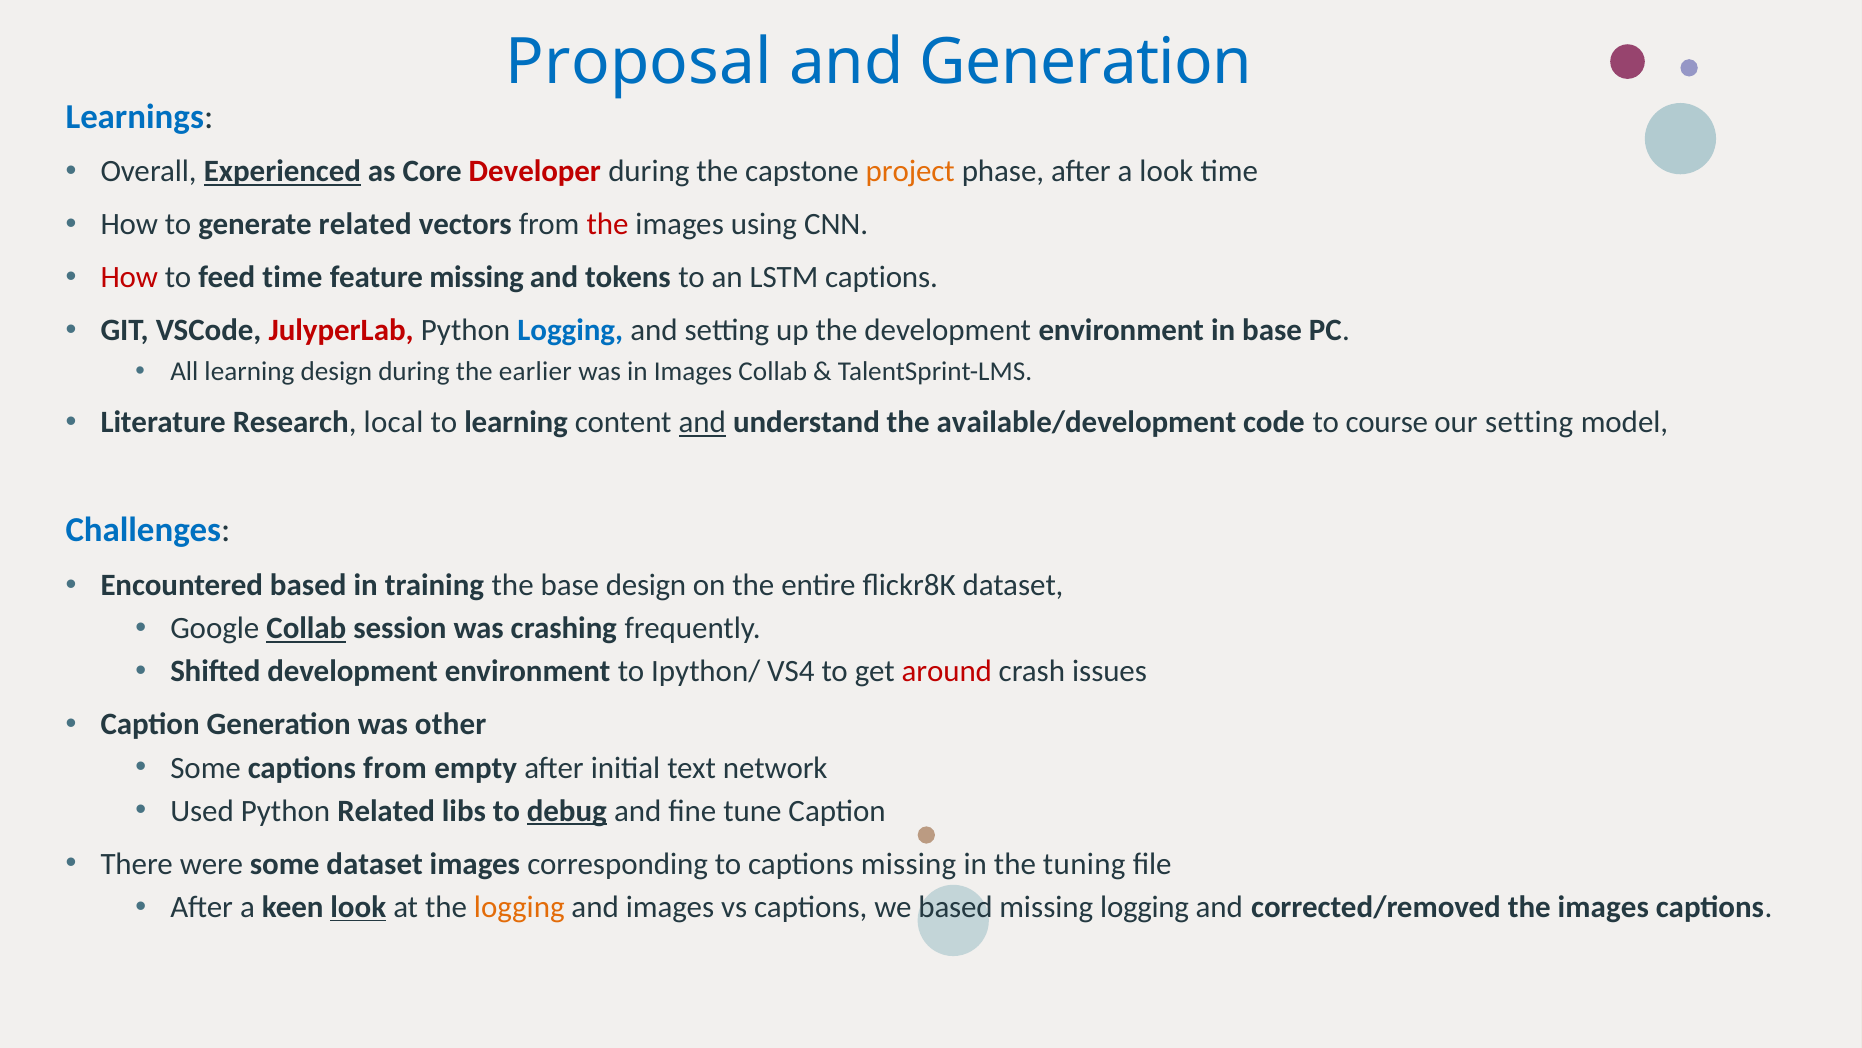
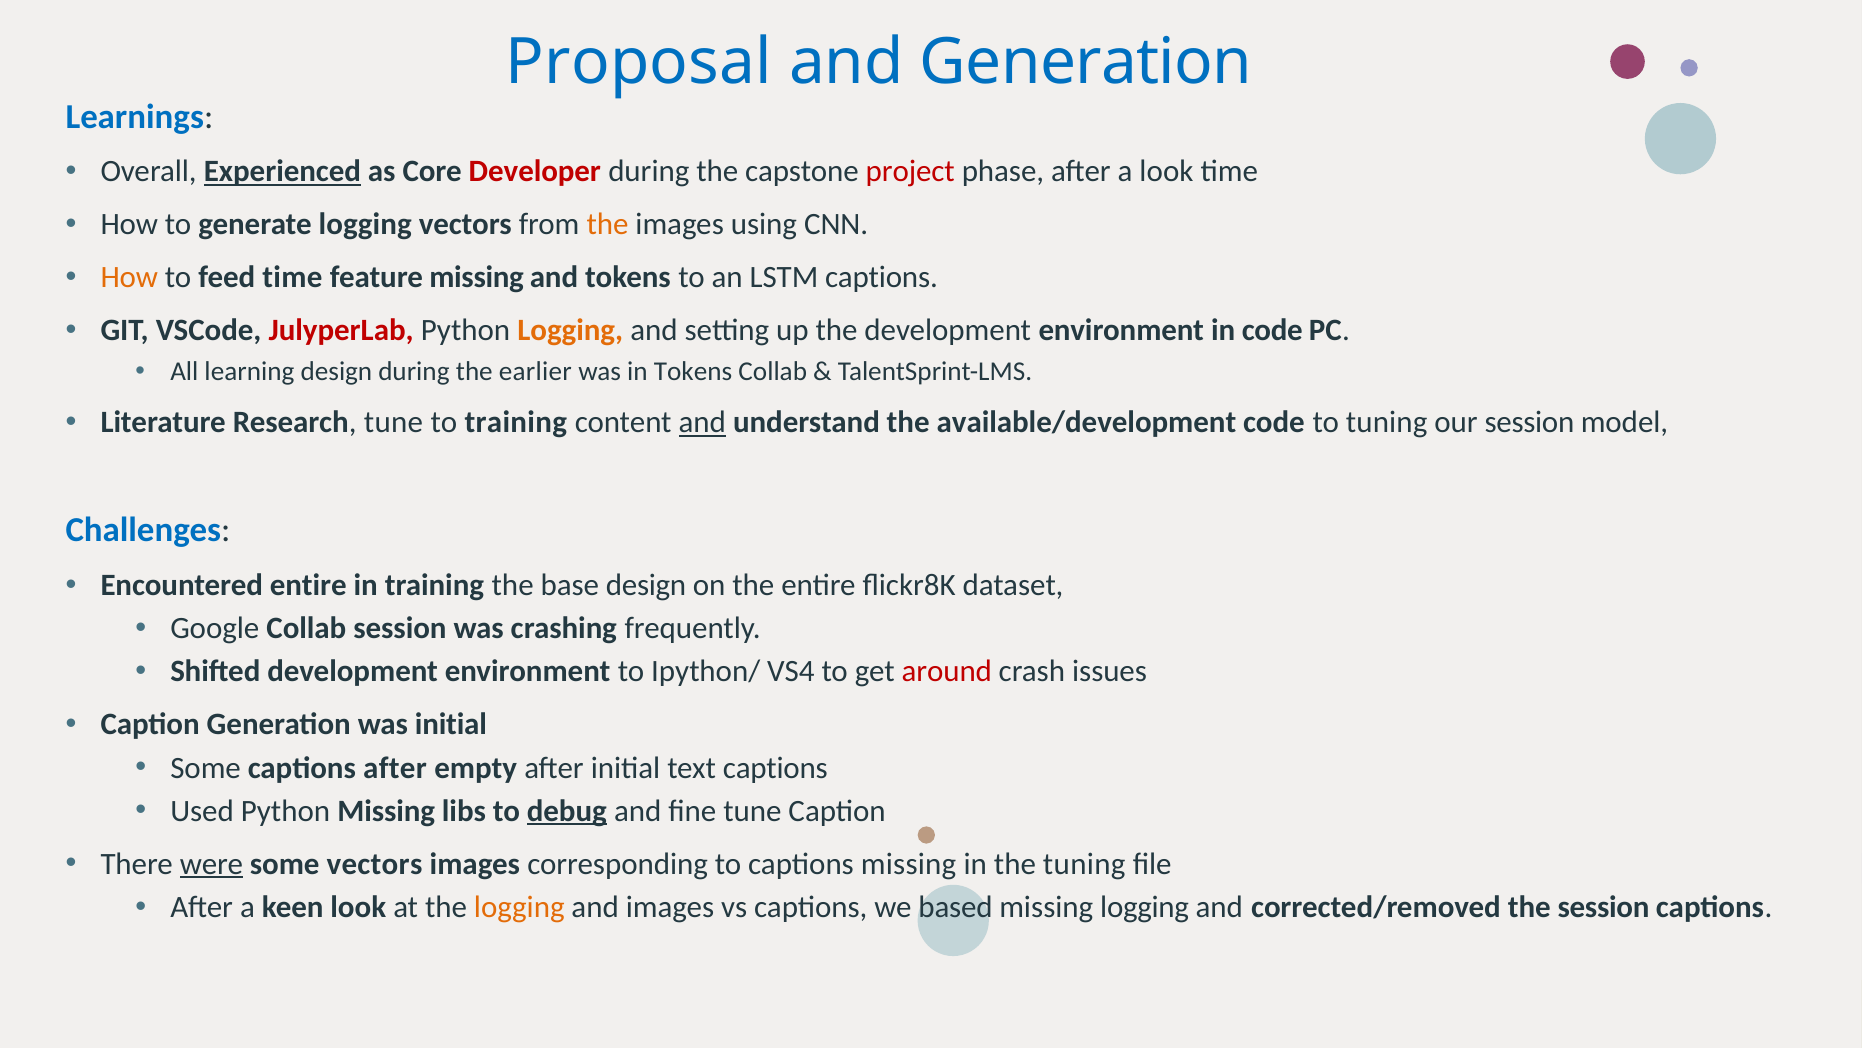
project colour: orange -> red (910, 172)
generate related: related -> logging (365, 224)
the colour: red -> orange (608, 224)
How colour: red -> orange (129, 277)
Logging colour: blue -> orange (570, 330)
in base: base -> code (1272, 330)
in Images: Images -> Tokens (693, 371)
Research local: local -> tune (393, 422)
to learning: learning -> training (516, 422)
to course: course -> tuning (1387, 422)
our setting: setting -> session (1529, 422)
Encountered based: based -> entire (308, 585)
Collab underline: present -> none (306, 628)
was other: other -> initial (451, 724)
captions from: from -> after (395, 767)
text network: network -> captions (775, 767)
Python Related: Related -> Missing (386, 811)
were underline: none -> present (211, 863)
some dataset: dataset -> vectors (374, 863)
look underline: present -> none (358, 907)
corrected/removed the images: images -> session (1603, 907)
